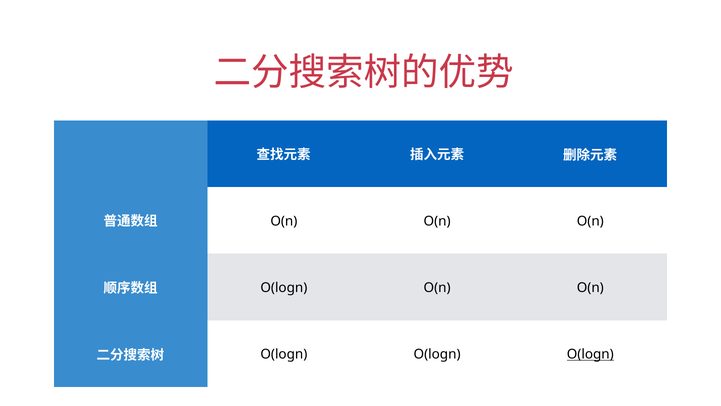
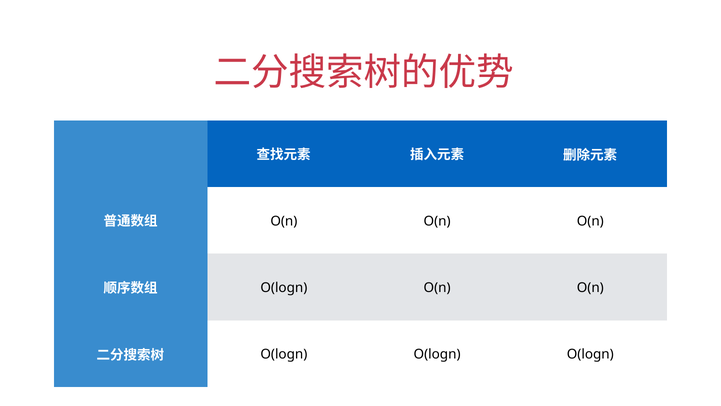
O(logn underline: present -> none (590, 354)
